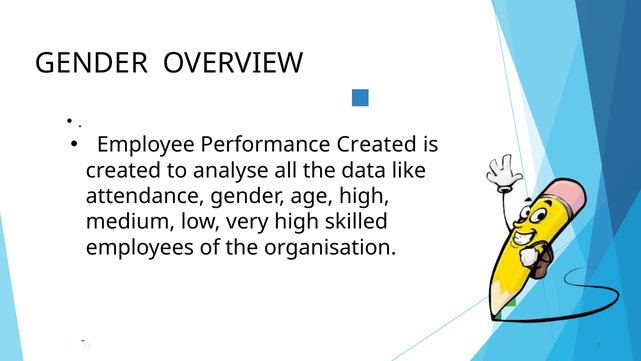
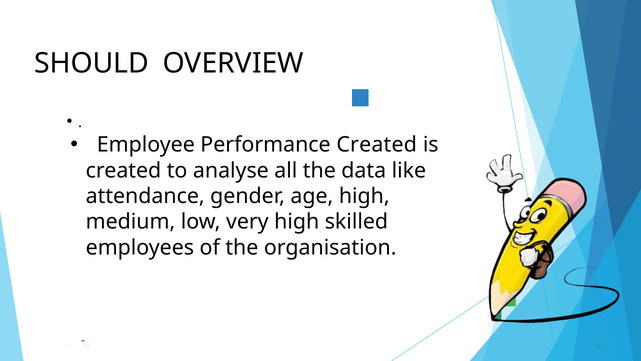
GENDER: GENDER -> SHOULD (92, 63)
